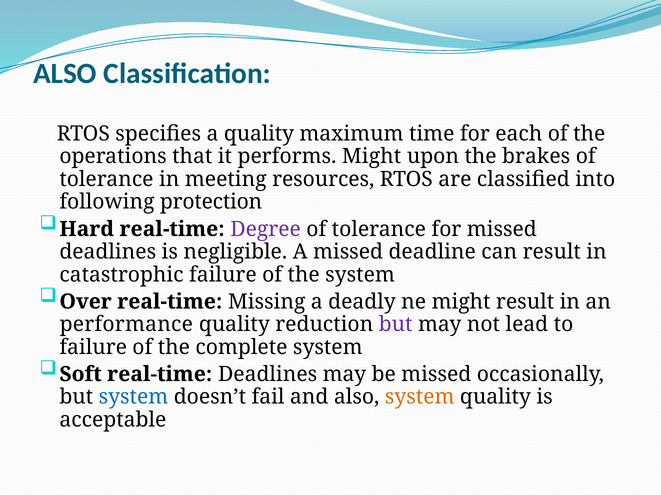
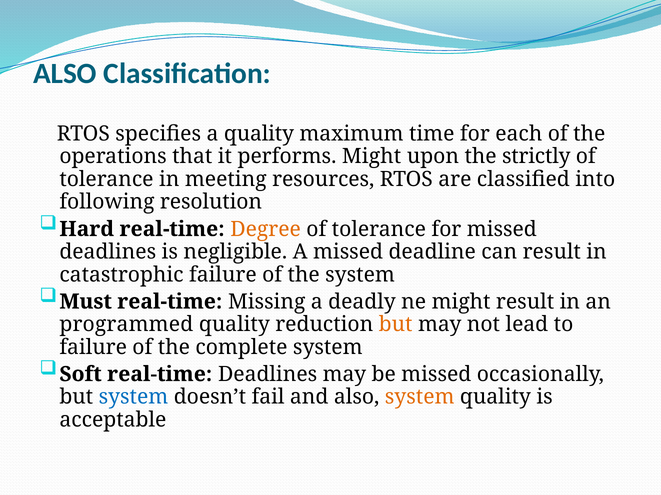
brakes: brakes -> strictly (536, 157)
protection: protection -> resolution (211, 202)
Degree colour: purple -> orange (266, 229)
Over: Over -> Must (86, 302)
performance: performance -> programmed (126, 325)
but colour: purple -> orange (396, 325)
